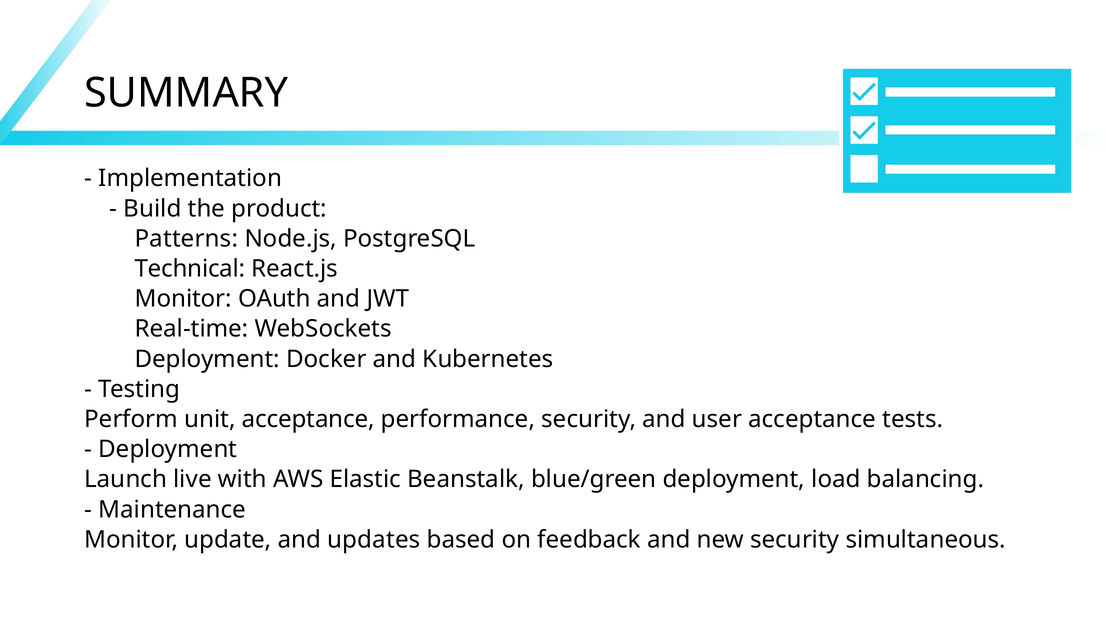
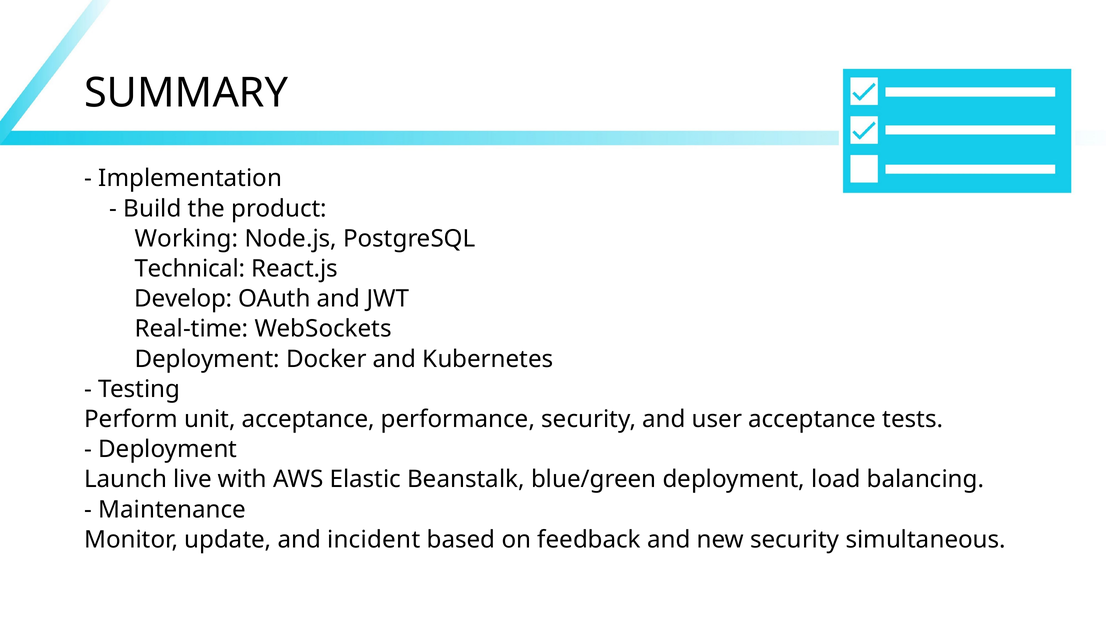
Patterns: Patterns -> Working (186, 239)
Monitor: Monitor -> Develop (183, 299)
updates: updates -> incident (374, 540)
